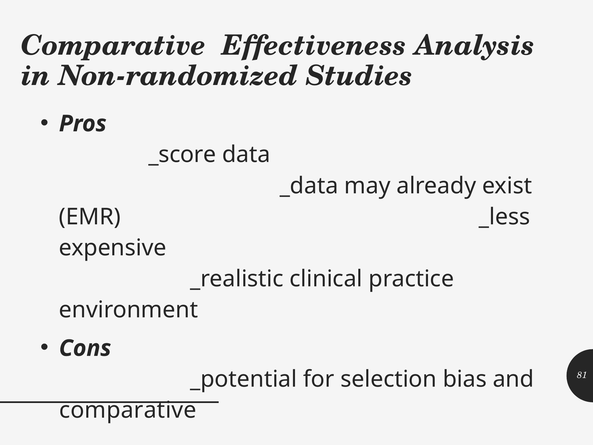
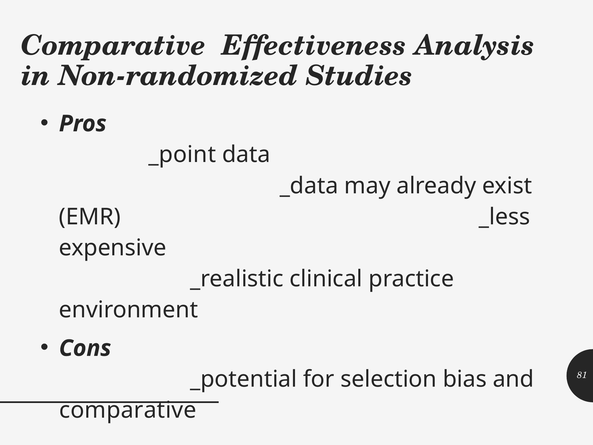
_score: _score -> _point (182, 155)
